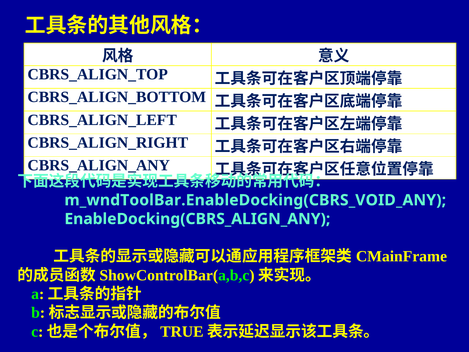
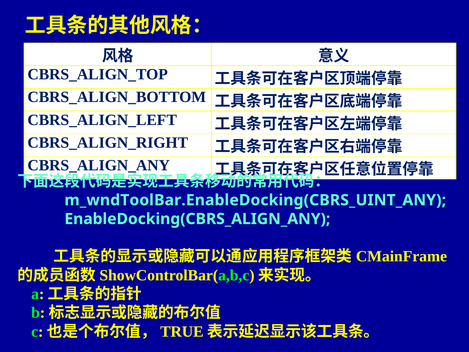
m_wndToolBar.EnableDocking(CBRS_VOID_ANY: m_wndToolBar.EnableDocking(CBRS_VOID_ANY -> m_wndToolBar.EnableDocking(CBRS_UINT_ANY (255, 200)
